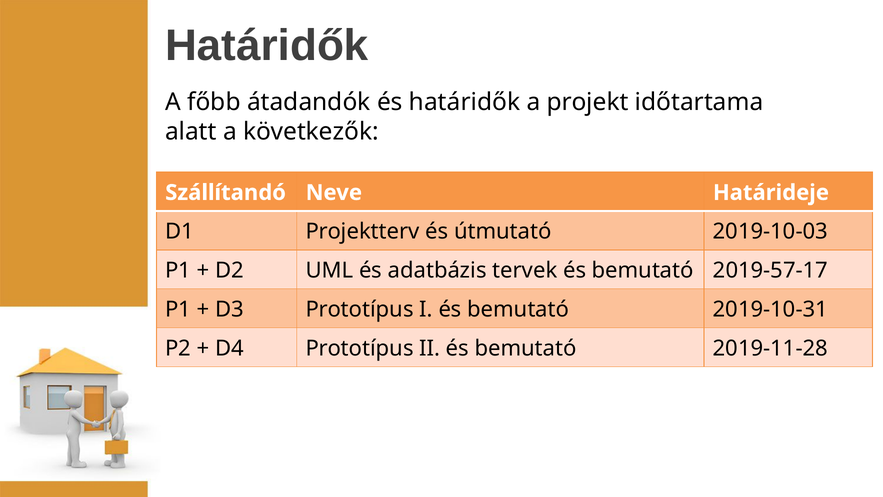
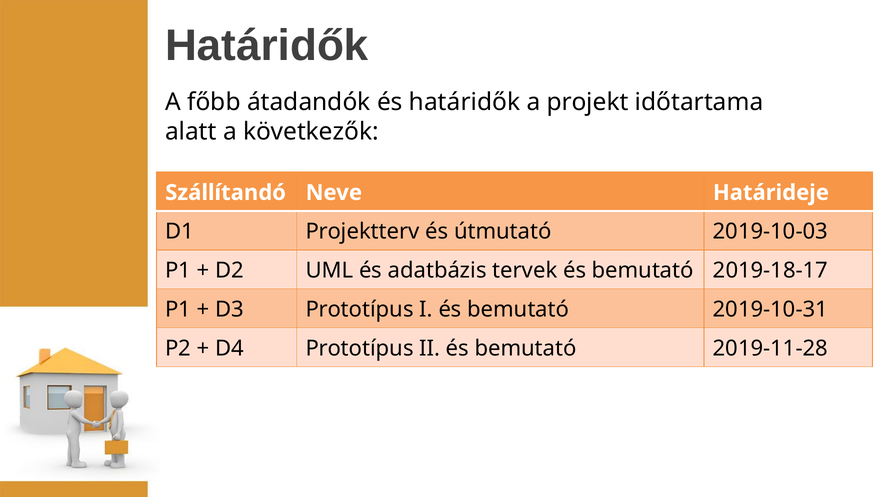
2019-57-17: 2019-57-17 -> 2019-18-17 (770, 270)
